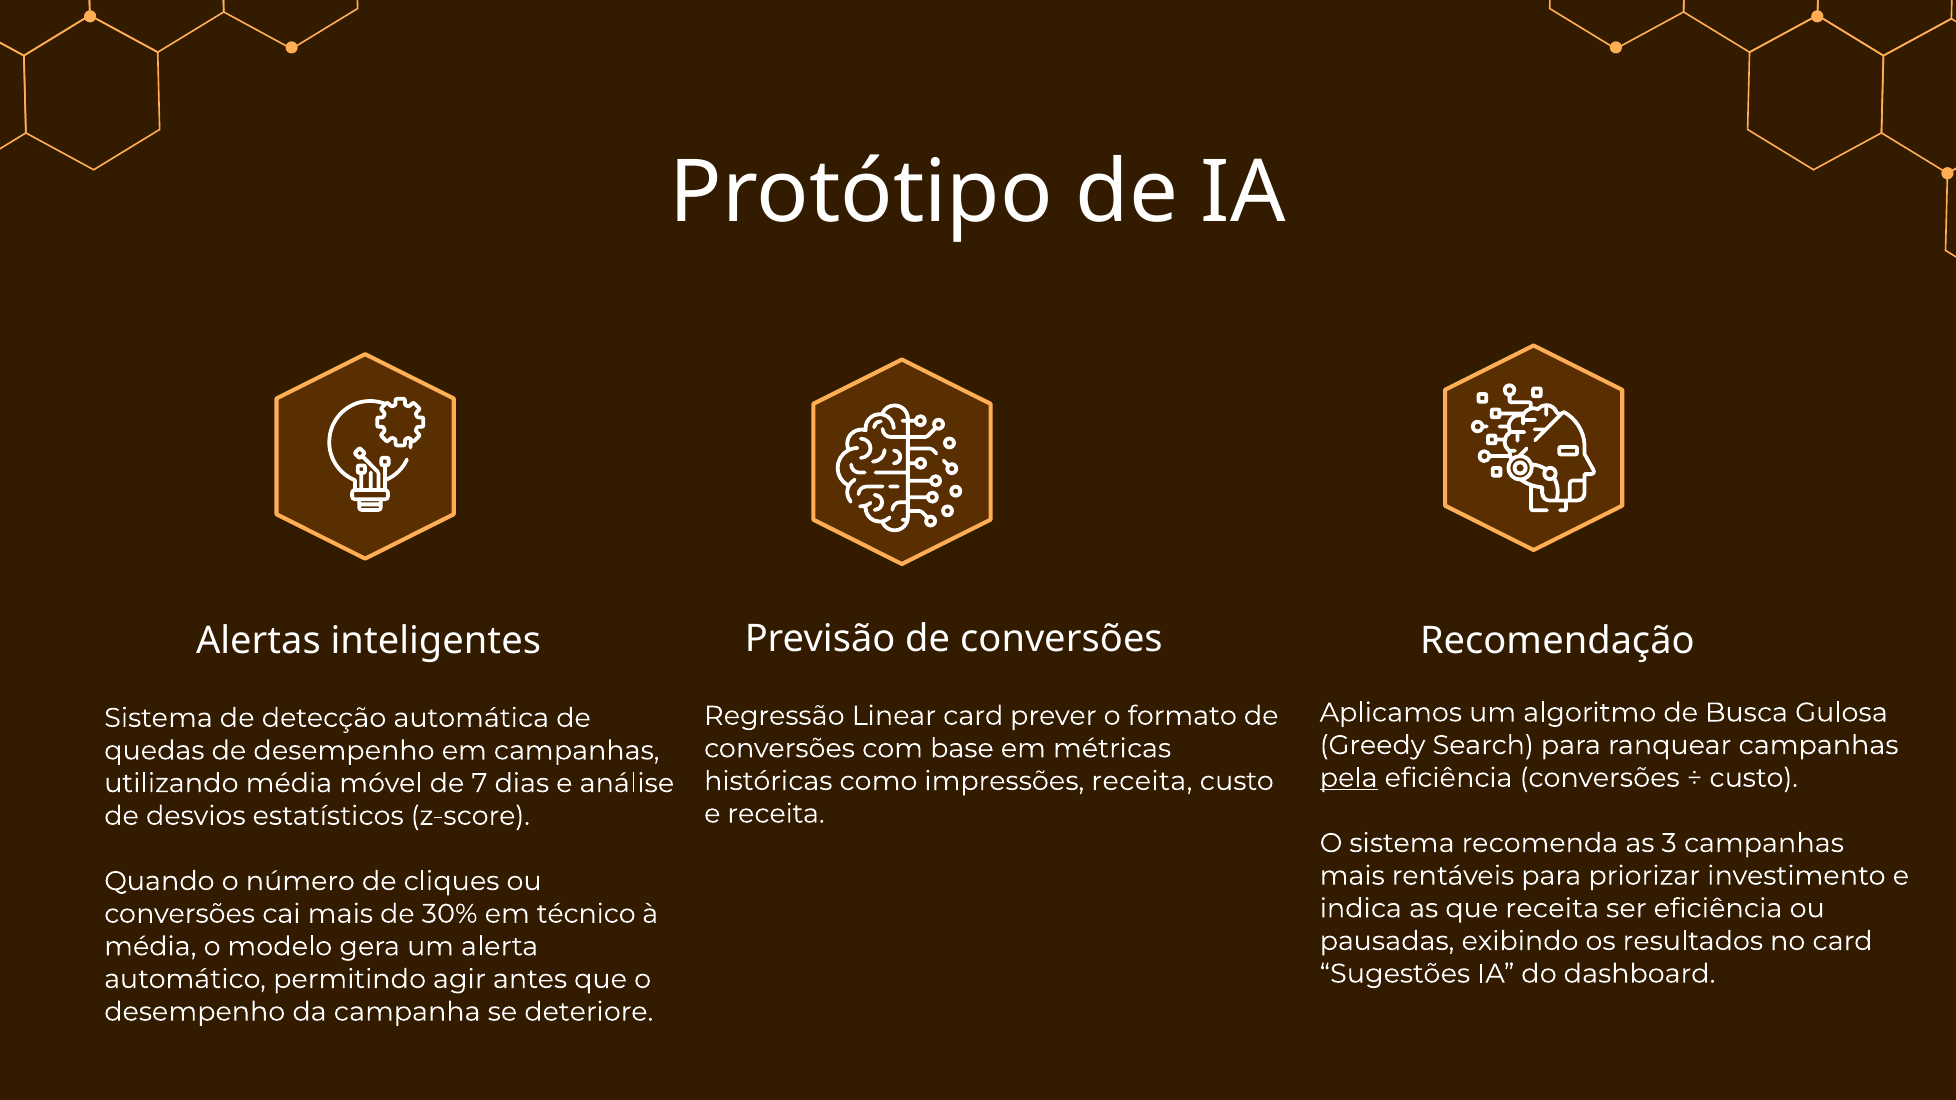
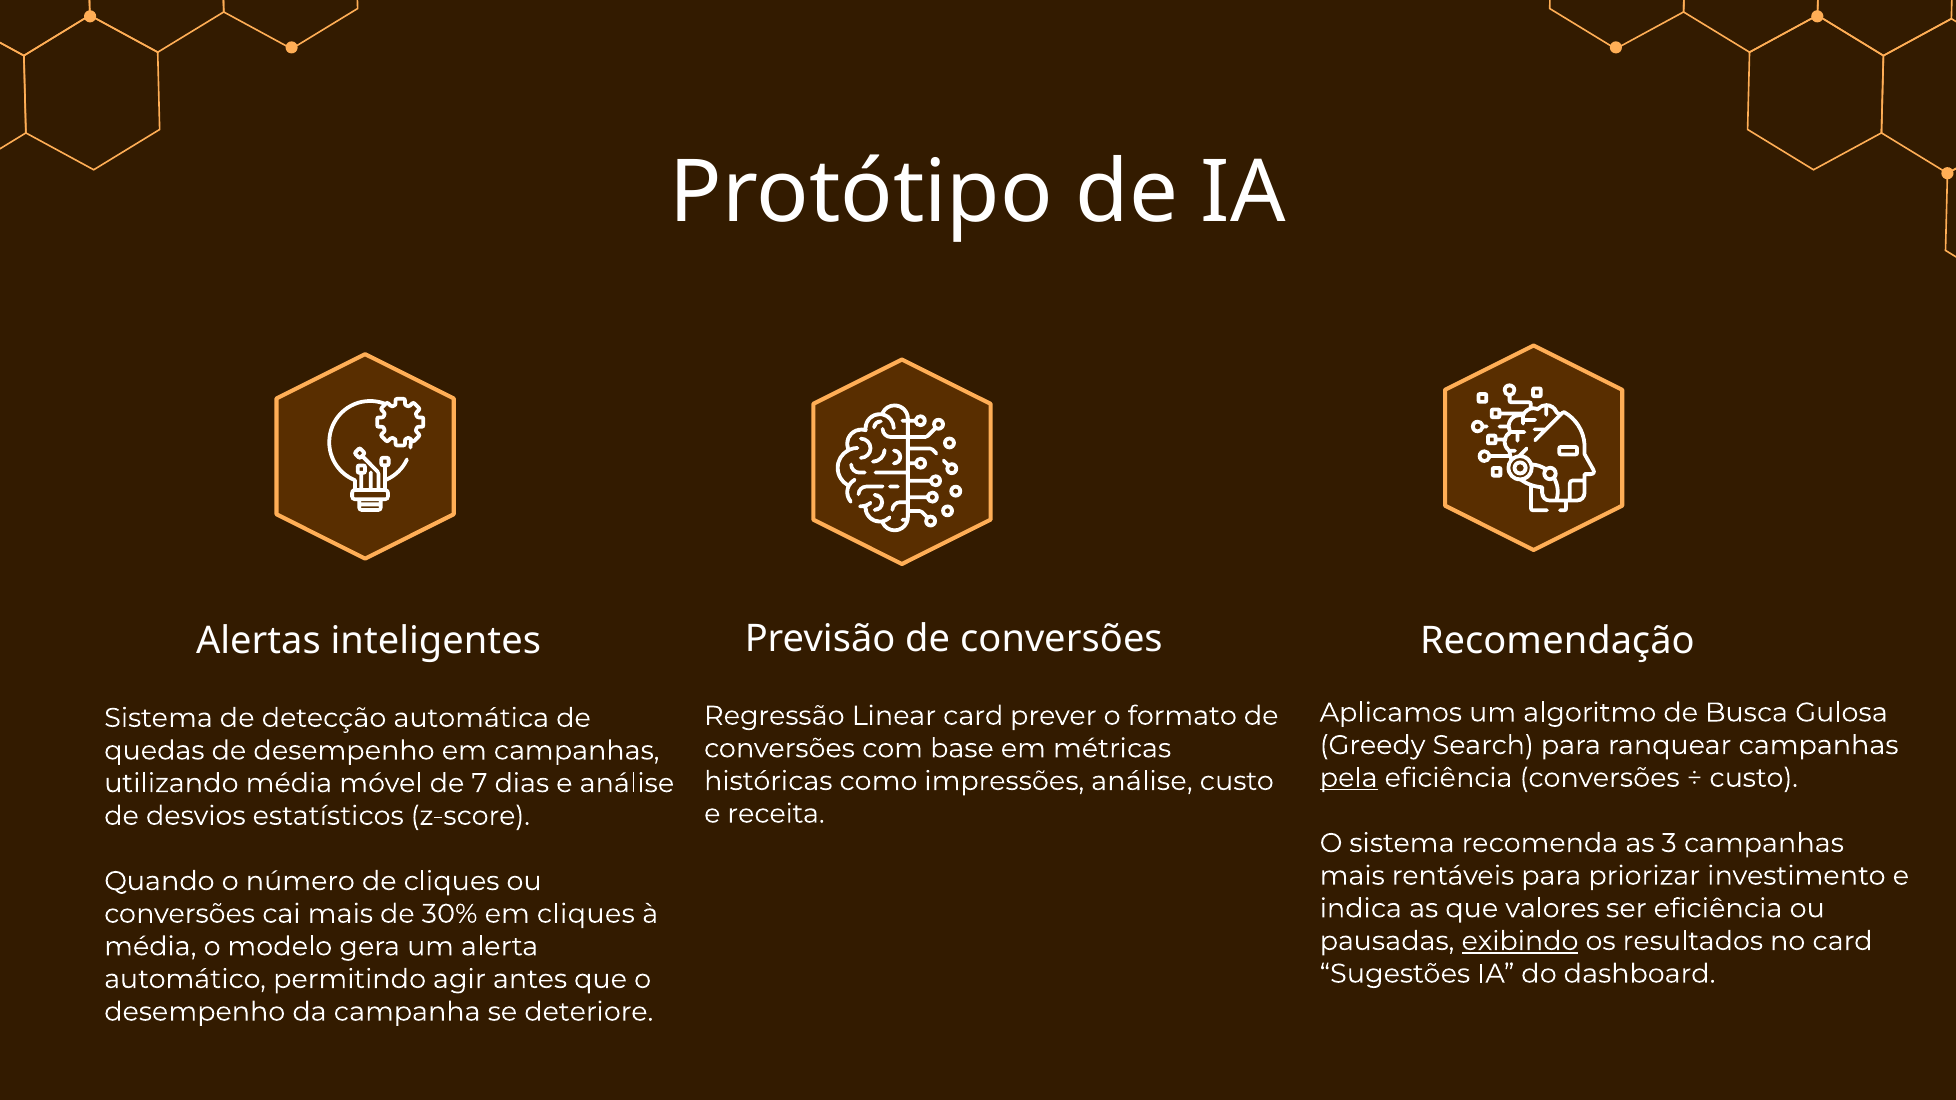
impressões receita: receita -> análise (1142, 781)
que receita: receita -> valores (1552, 909)
em técnico: técnico -> cliques (586, 914)
exibindo underline: none -> present (1520, 941)
